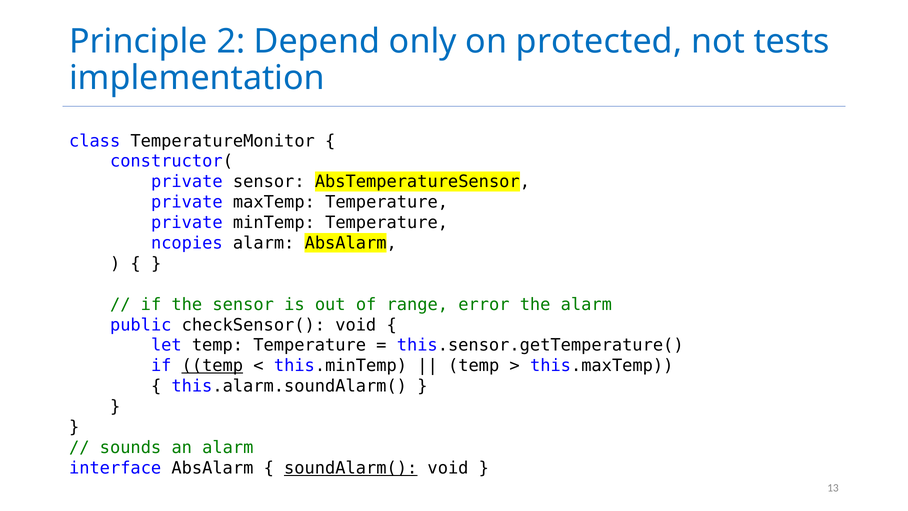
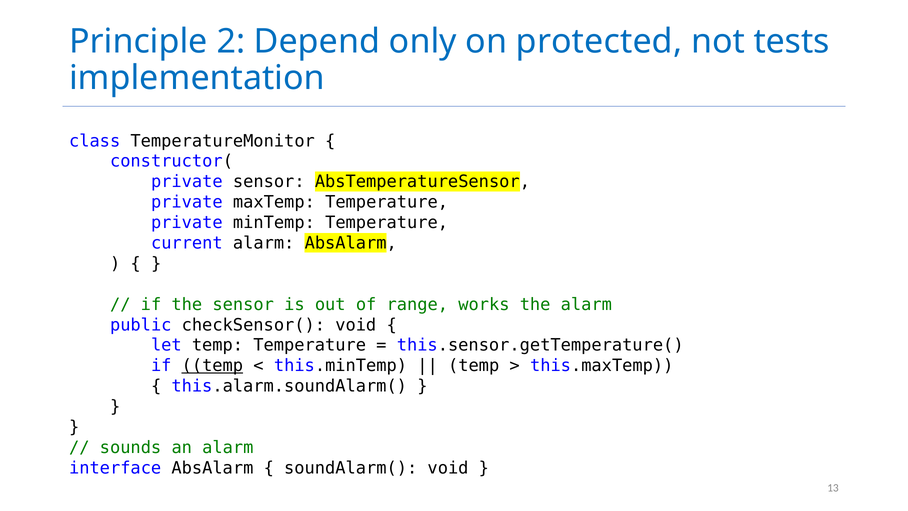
ncopies: ncopies -> current (187, 243)
error: error -> works (484, 304)
soundAlarm( underline: present -> none (351, 468)
